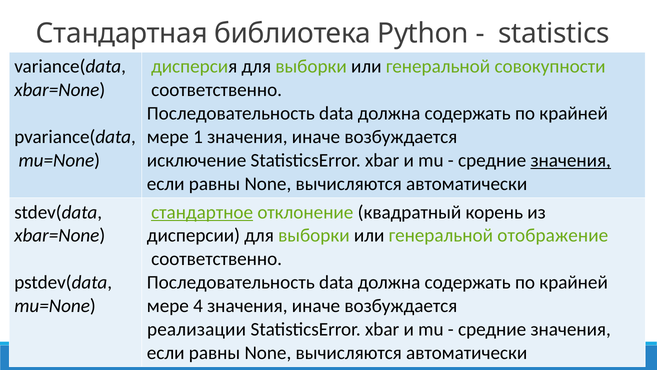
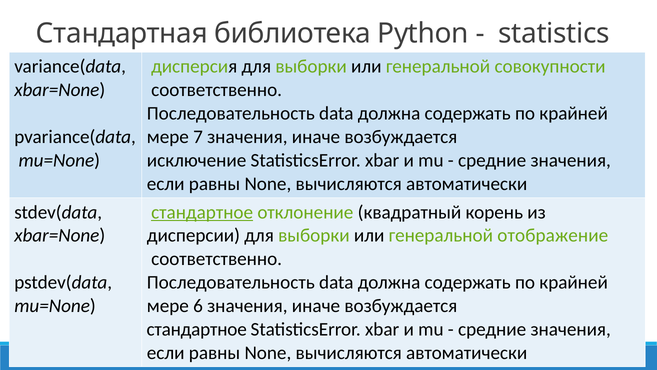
1: 1 -> 7 (198, 137)
значения underline: present -> none (571, 160)
4: 4 -> 6 (198, 306)
реализации: реализации -> стандартное (197, 329)
